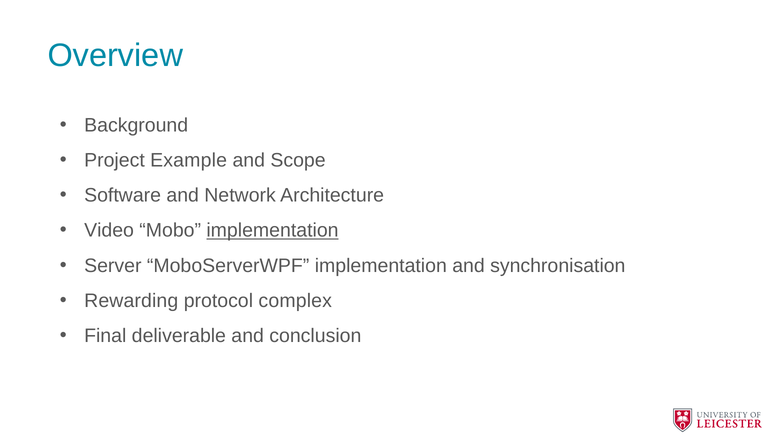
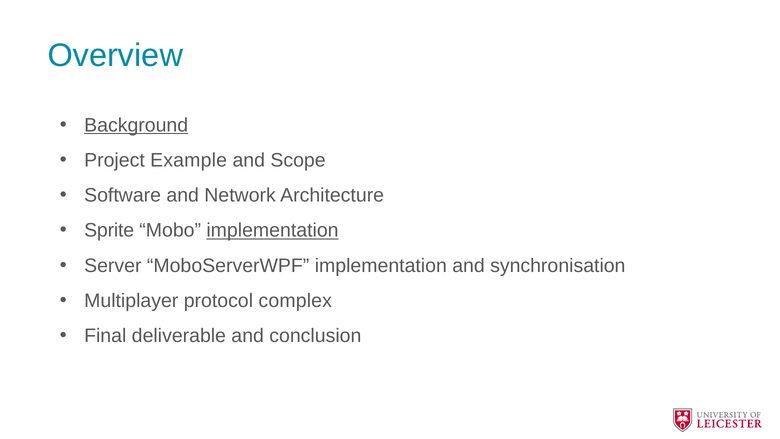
Background underline: none -> present (136, 125)
Video: Video -> Sprite (109, 230)
Rewarding: Rewarding -> Multiplayer (131, 301)
